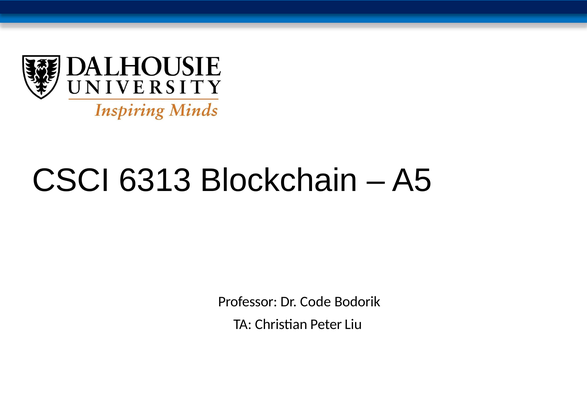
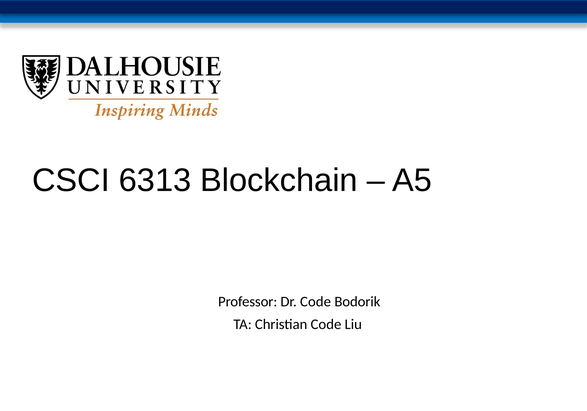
Christian Peter: Peter -> Code (326, 324)
